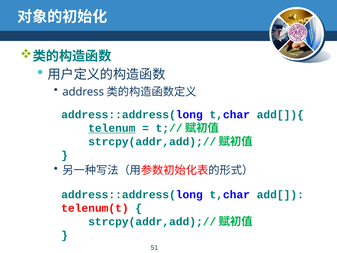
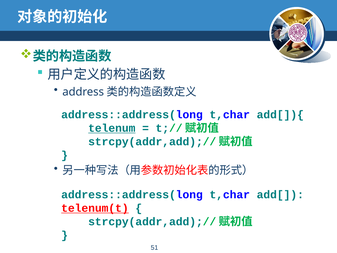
telenum(t underline: none -> present (95, 208)
